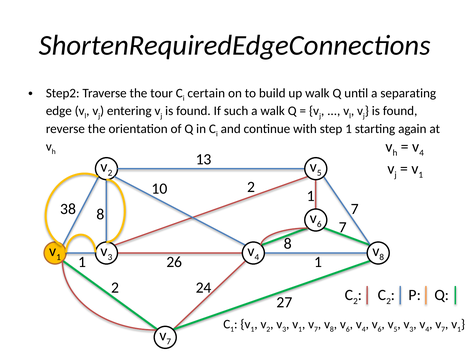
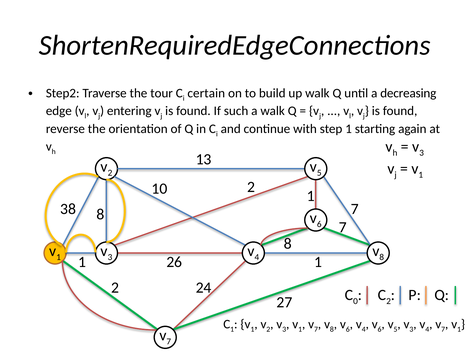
separating: separating -> decreasing (408, 93)
4: 4 -> 3 (422, 153)
2: 2 -> 0 (356, 302)
